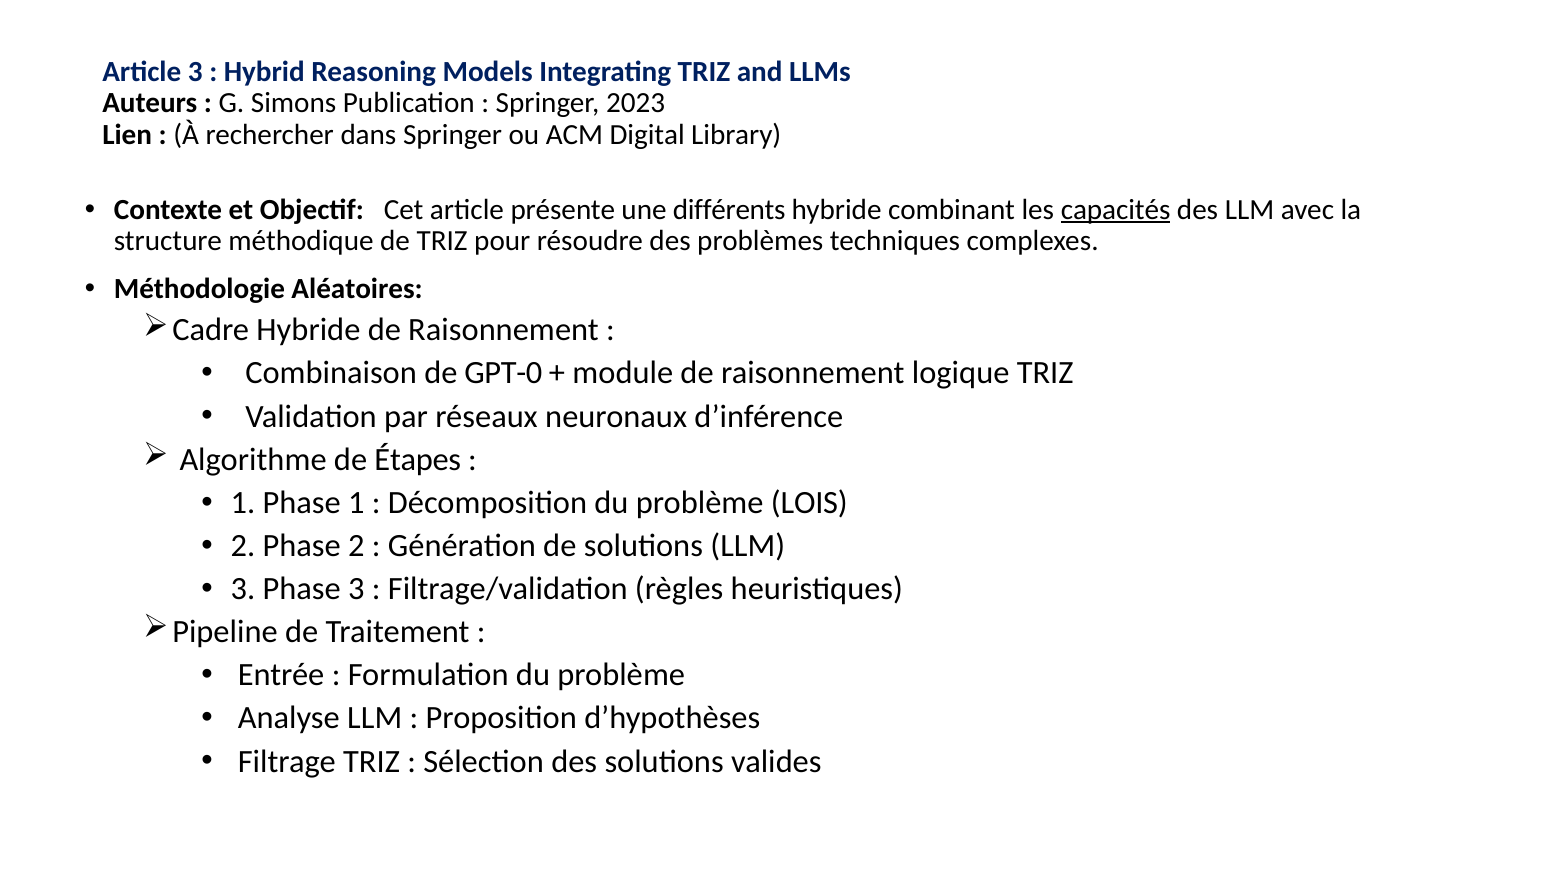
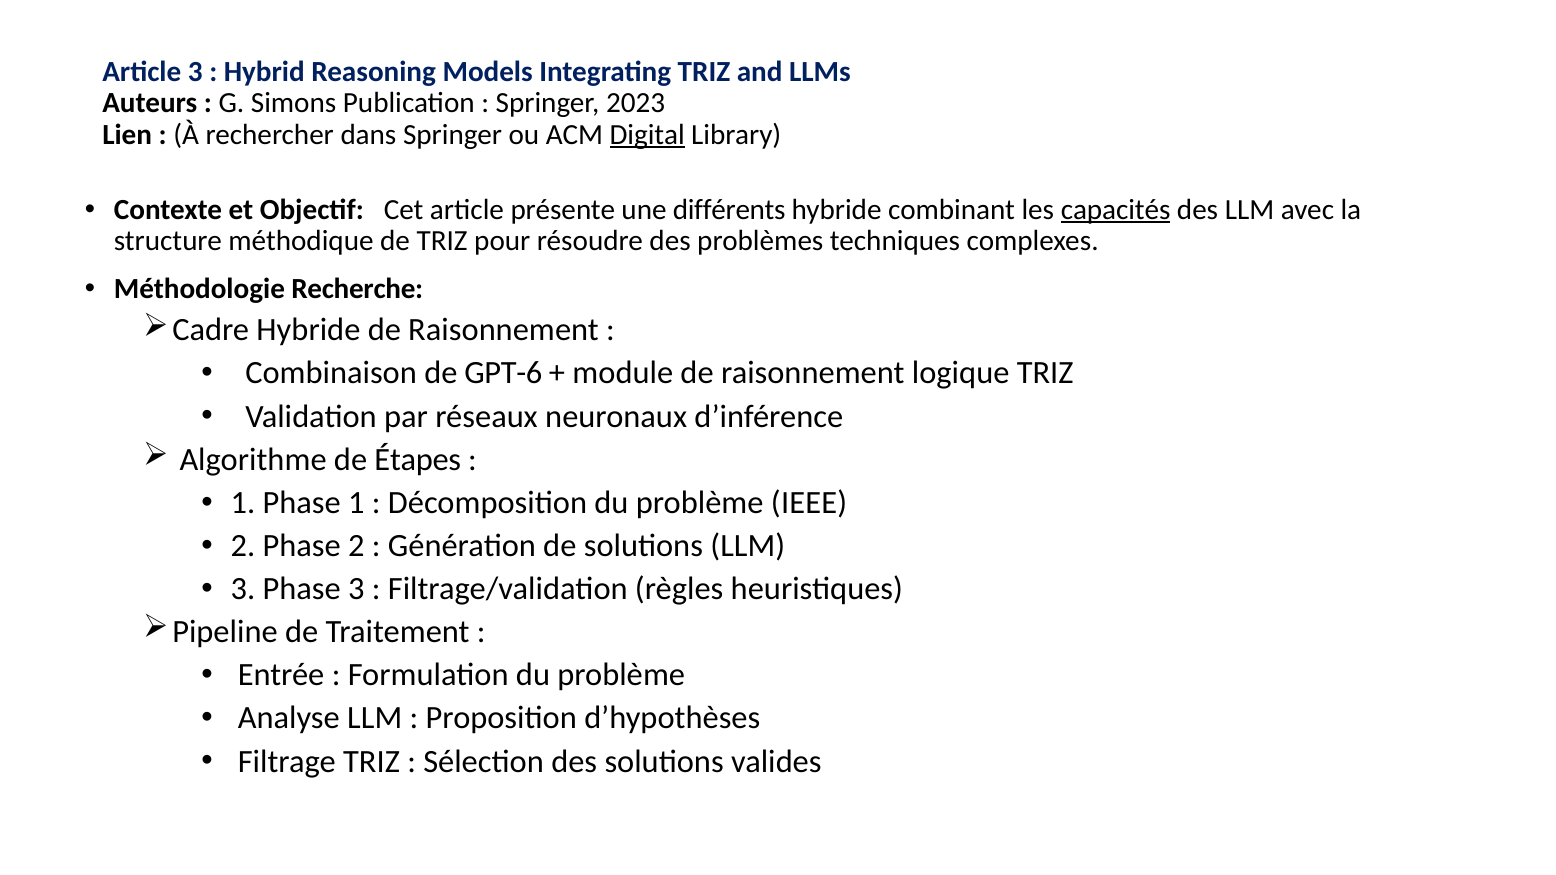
Digital underline: none -> present (647, 135)
Aléatoires: Aléatoires -> Recherche (357, 289)
GPT-0: GPT-0 -> GPT-6 (503, 373)
LOIS: LOIS -> IEEE (809, 503)
